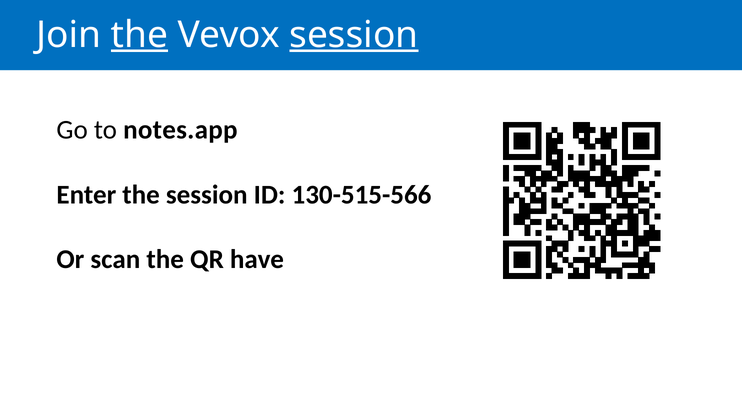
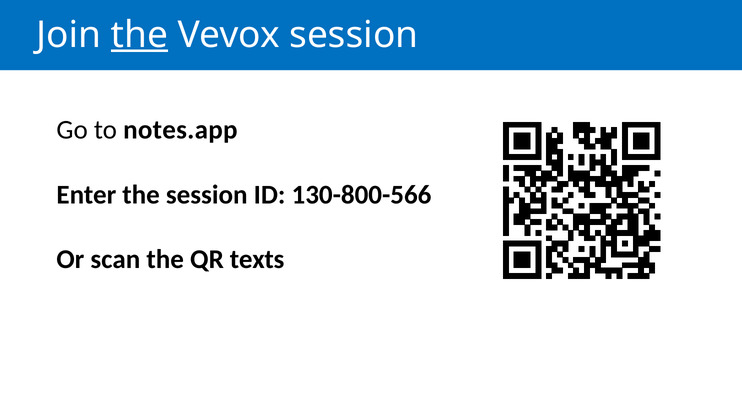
session underline: present -> none (354, 35)
130-515-566: 130-515-566 -> 130-800-566 (361, 195)
have: have -> texts (257, 260)
